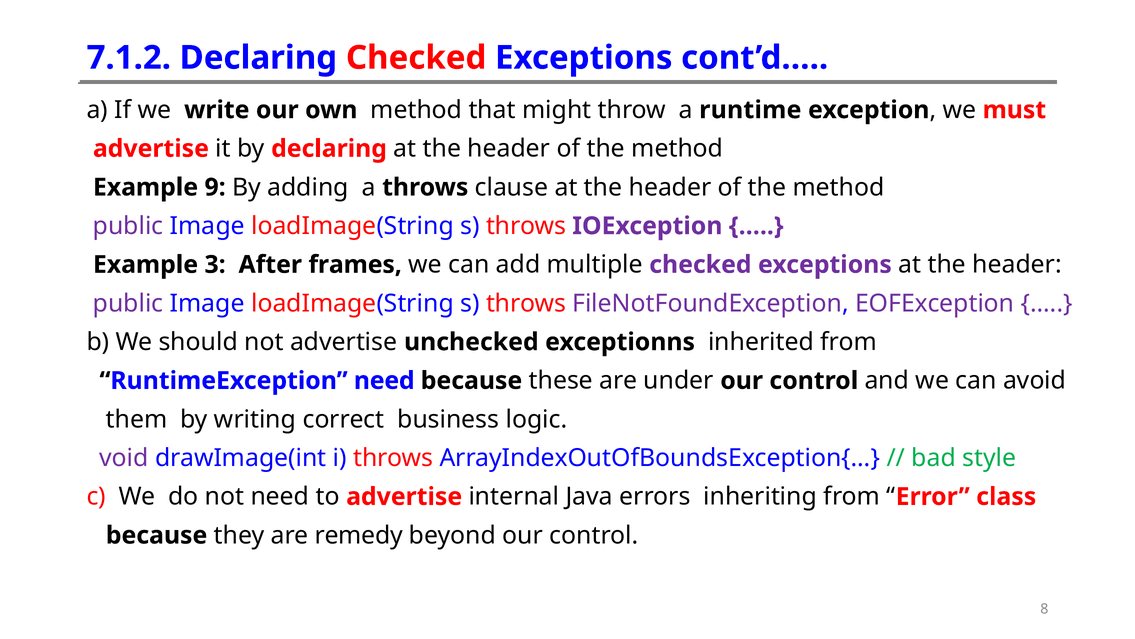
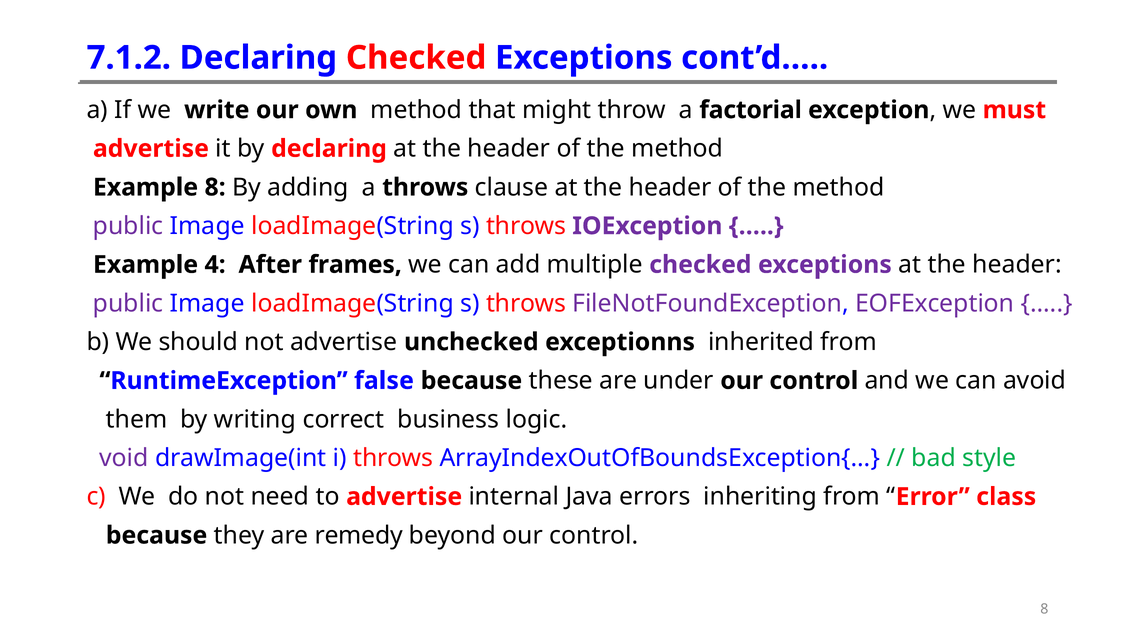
runtime: runtime -> factorial (751, 110)
Example 9: 9 -> 8 (215, 187)
3: 3 -> 4 (215, 264)
RuntimeException need: need -> false (384, 380)
